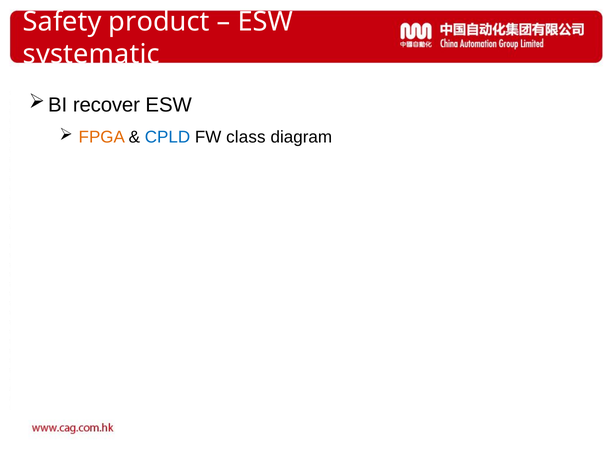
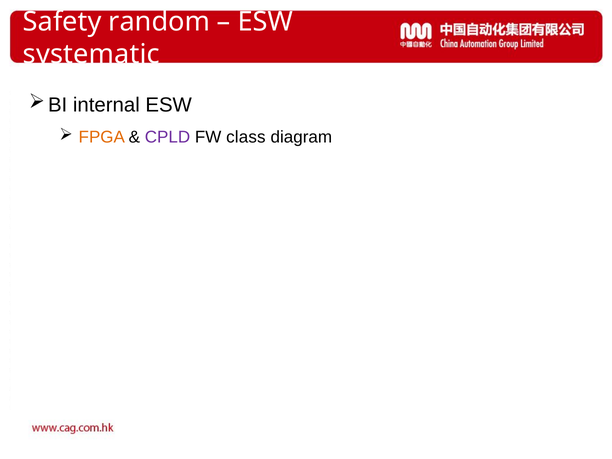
product: product -> random (159, 22)
recover: recover -> internal (106, 105)
CPLD colour: blue -> purple (167, 137)
